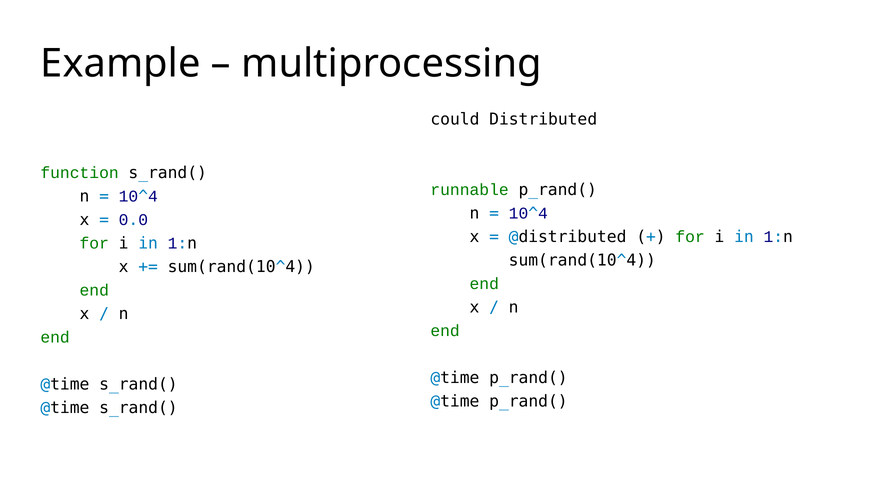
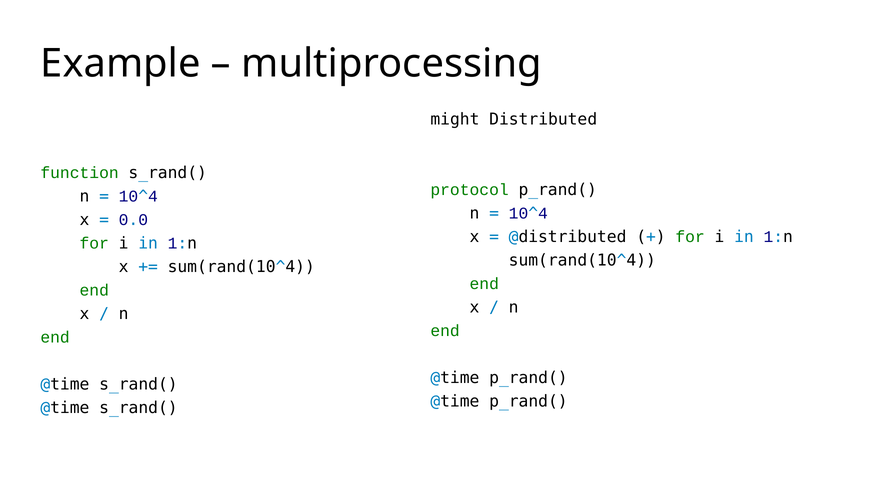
could: could -> might (455, 119)
runnable: runnable -> protocol (470, 190)
